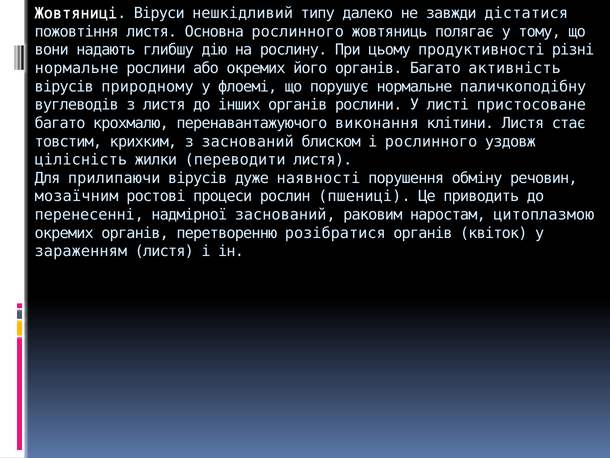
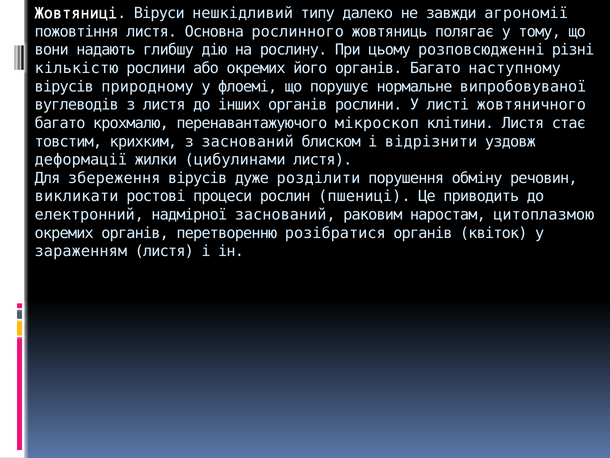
дістатися: дістатися -> агрономії (526, 13)
продуктивності: продуктивності -> розповсюдженні (481, 50)
нормальне: нормальне -> кількістю (77, 68)
активність: активність -> наступному (515, 68)
паличкоподібну: паличкоподібну -> випробовуваної (523, 86)
пристосоване: пристосоване -> жовтяничного (531, 105)
виконання: виконання -> мікроскоп (377, 123)
і рослинного: рослинного -> відрізнити (431, 141)
цілісність: цілісність -> деформації (81, 160)
переводити: переводити -> цибулинами (235, 160)
прилипаючи: прилипаючи -> збереження (114, 178)
наявності: наявності -> розділити (318, 178)
мозаїчним: мозаїчним -> викликати (77, 196)
перенесенні: перенесенні -> електронний (89, 215)
